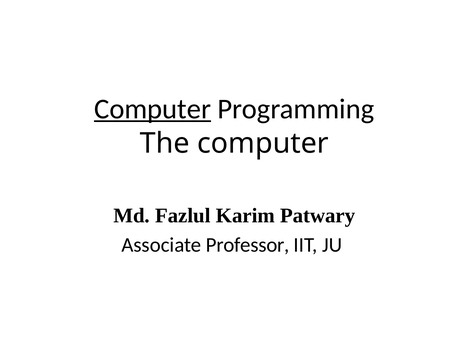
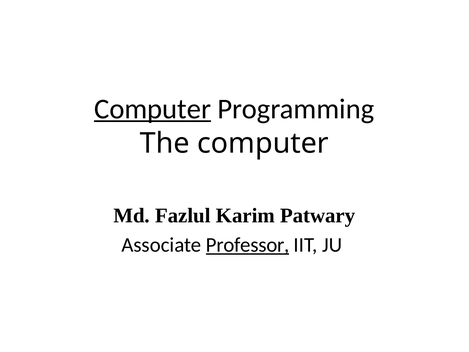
Professor underline: none -> present (248, 245)
